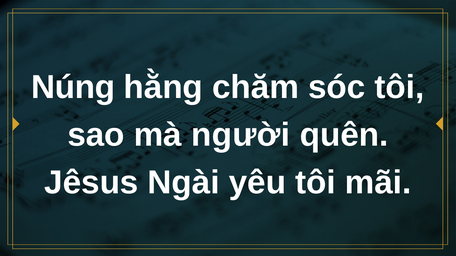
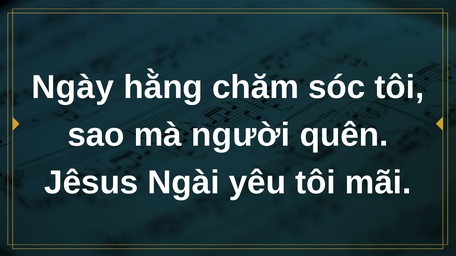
Núng: Núng -> Ngày (73, 87)
